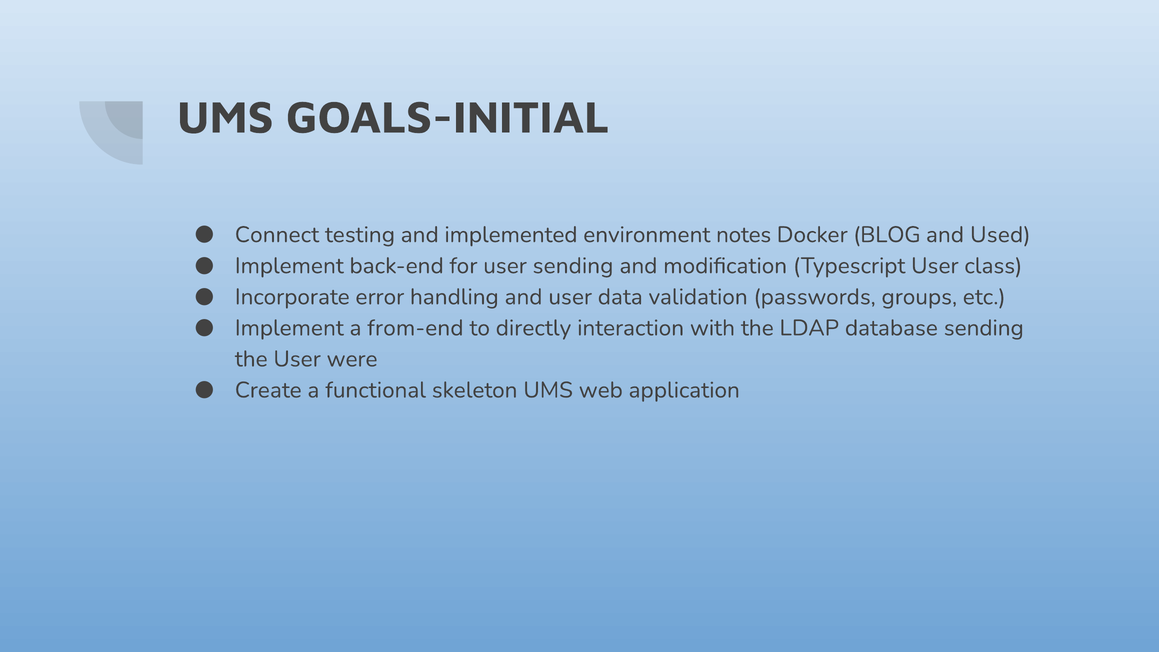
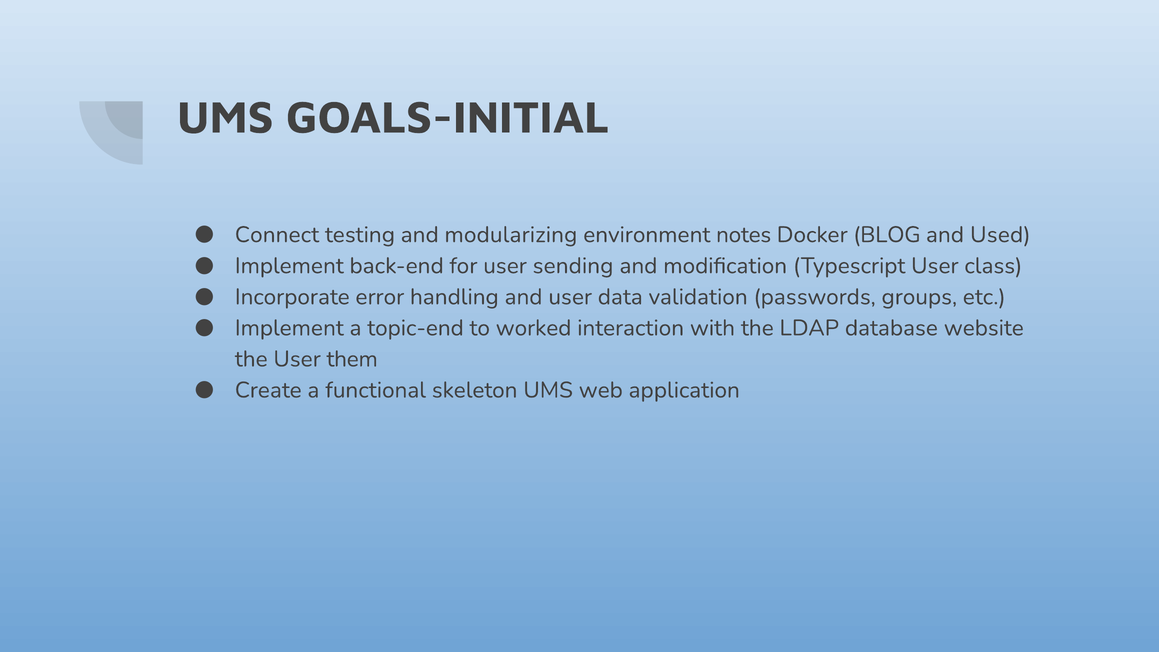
implemented: implemented -> modularizing (511, 235)
from-end: from-end -> topic-end (416, 328)
directly: directly -> worked (534, 328)
database sending: sending -> website (984, 328)
were: were -> them (352, 359)
